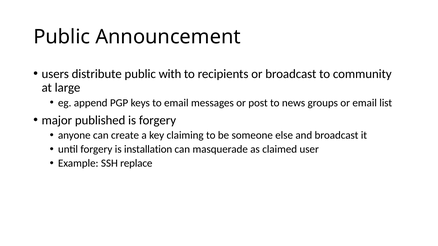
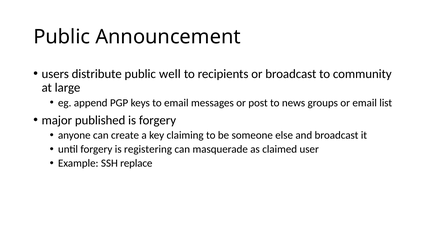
with: with -> well (170, 74)
installation: installation -> registering (148, 150)
